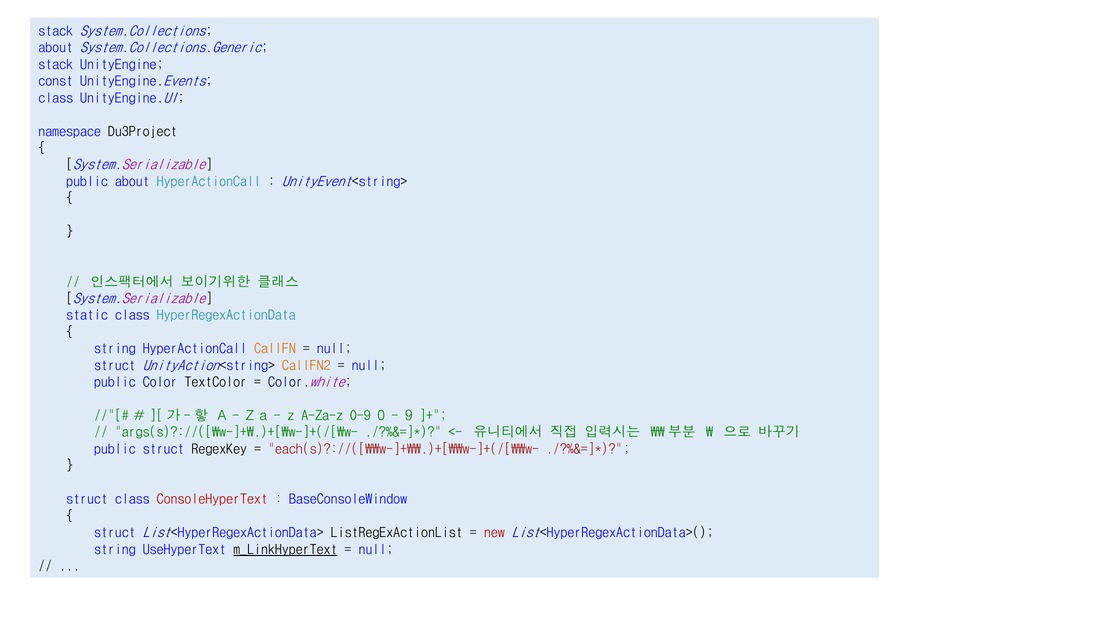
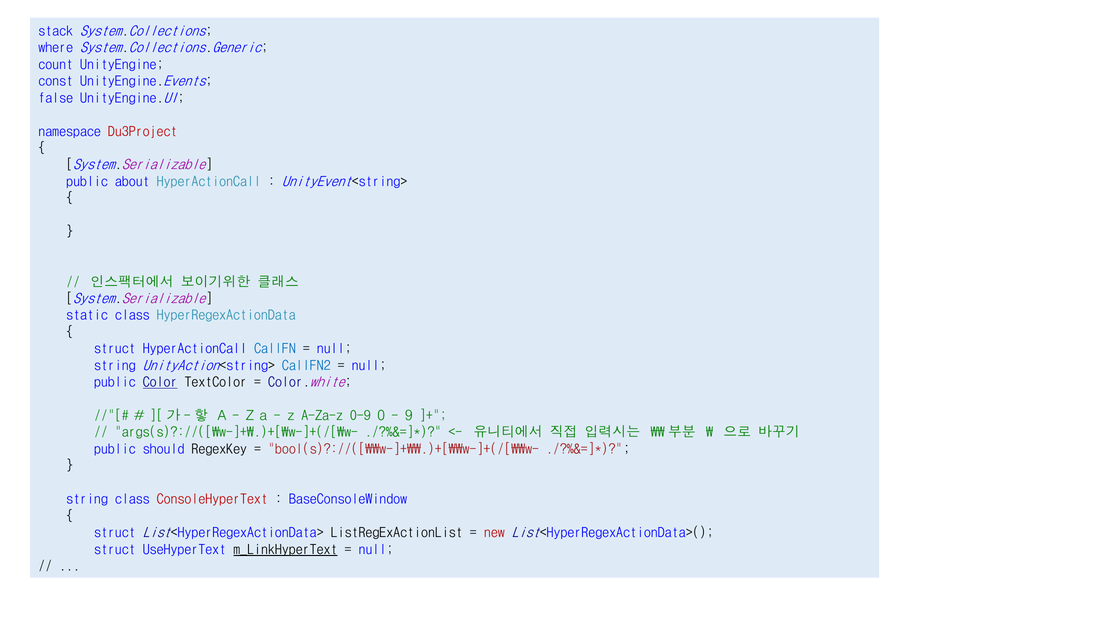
about: about -> where (56, 48)
stack: stack -> count (56, 65)
class: class -> false (56, 98)
Du3Project colour: black -> red (143, 131)
string: string -> struct (115, 349)
CallFN colour: orange -> blue (275, 349)
struct: struct -> string (115, 365)
CallFN2 colour: orange -> blue (306, 365)
Color underline: none -> present (160, 382)
public struct: struct -> should (164, 449)
each(s)?://([\\w-]+\\.)+[\\w-]+(/[\\w-: each(s)?://([\\w-]+\\.)+[\\w-]+(/[\\w- -> bool(s)?://([\\w-]+\\.)+[\\w-]+(/[\\w- (404, 449)
struct: struct -> string (87, 499)
string: string -> struct (115, 549)
